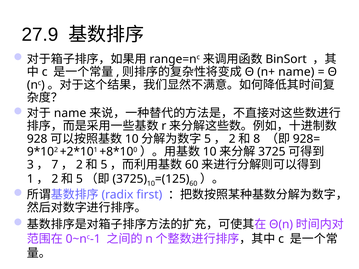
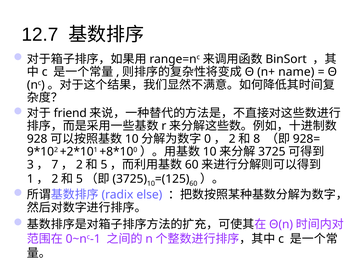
27.9: 27.9 -> 12.7 (40, 35)
name: name -> friend (70, 113)
5: 5 -> 0 (208, 139)
first: first -> else (149, 195)
